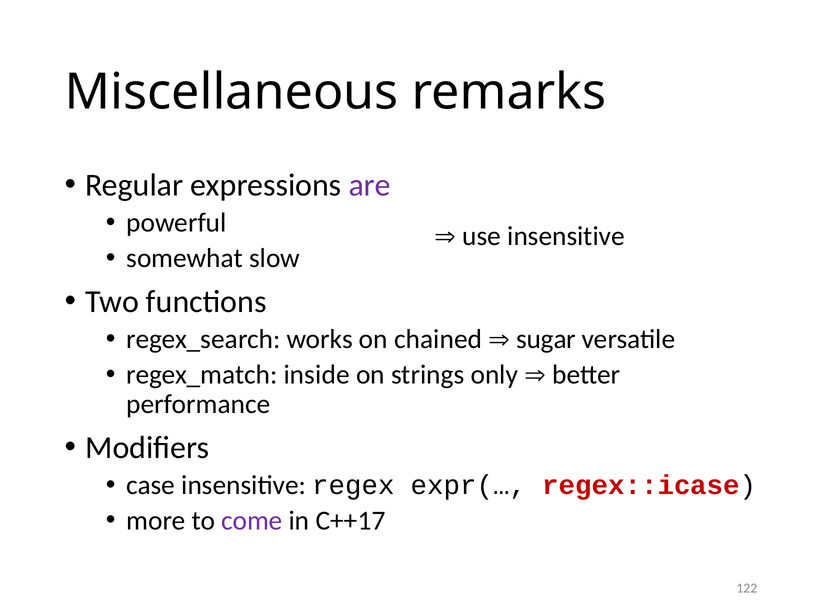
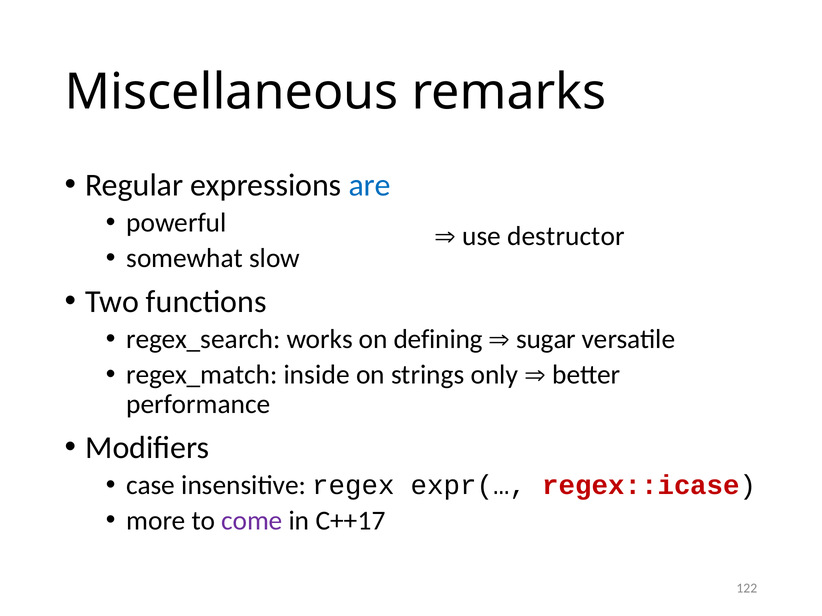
are colour: purple -> blue (370, 185)
use insensitive: insensitive -> destructor (566, 236)
chained: chained -> defining (438, 340)
